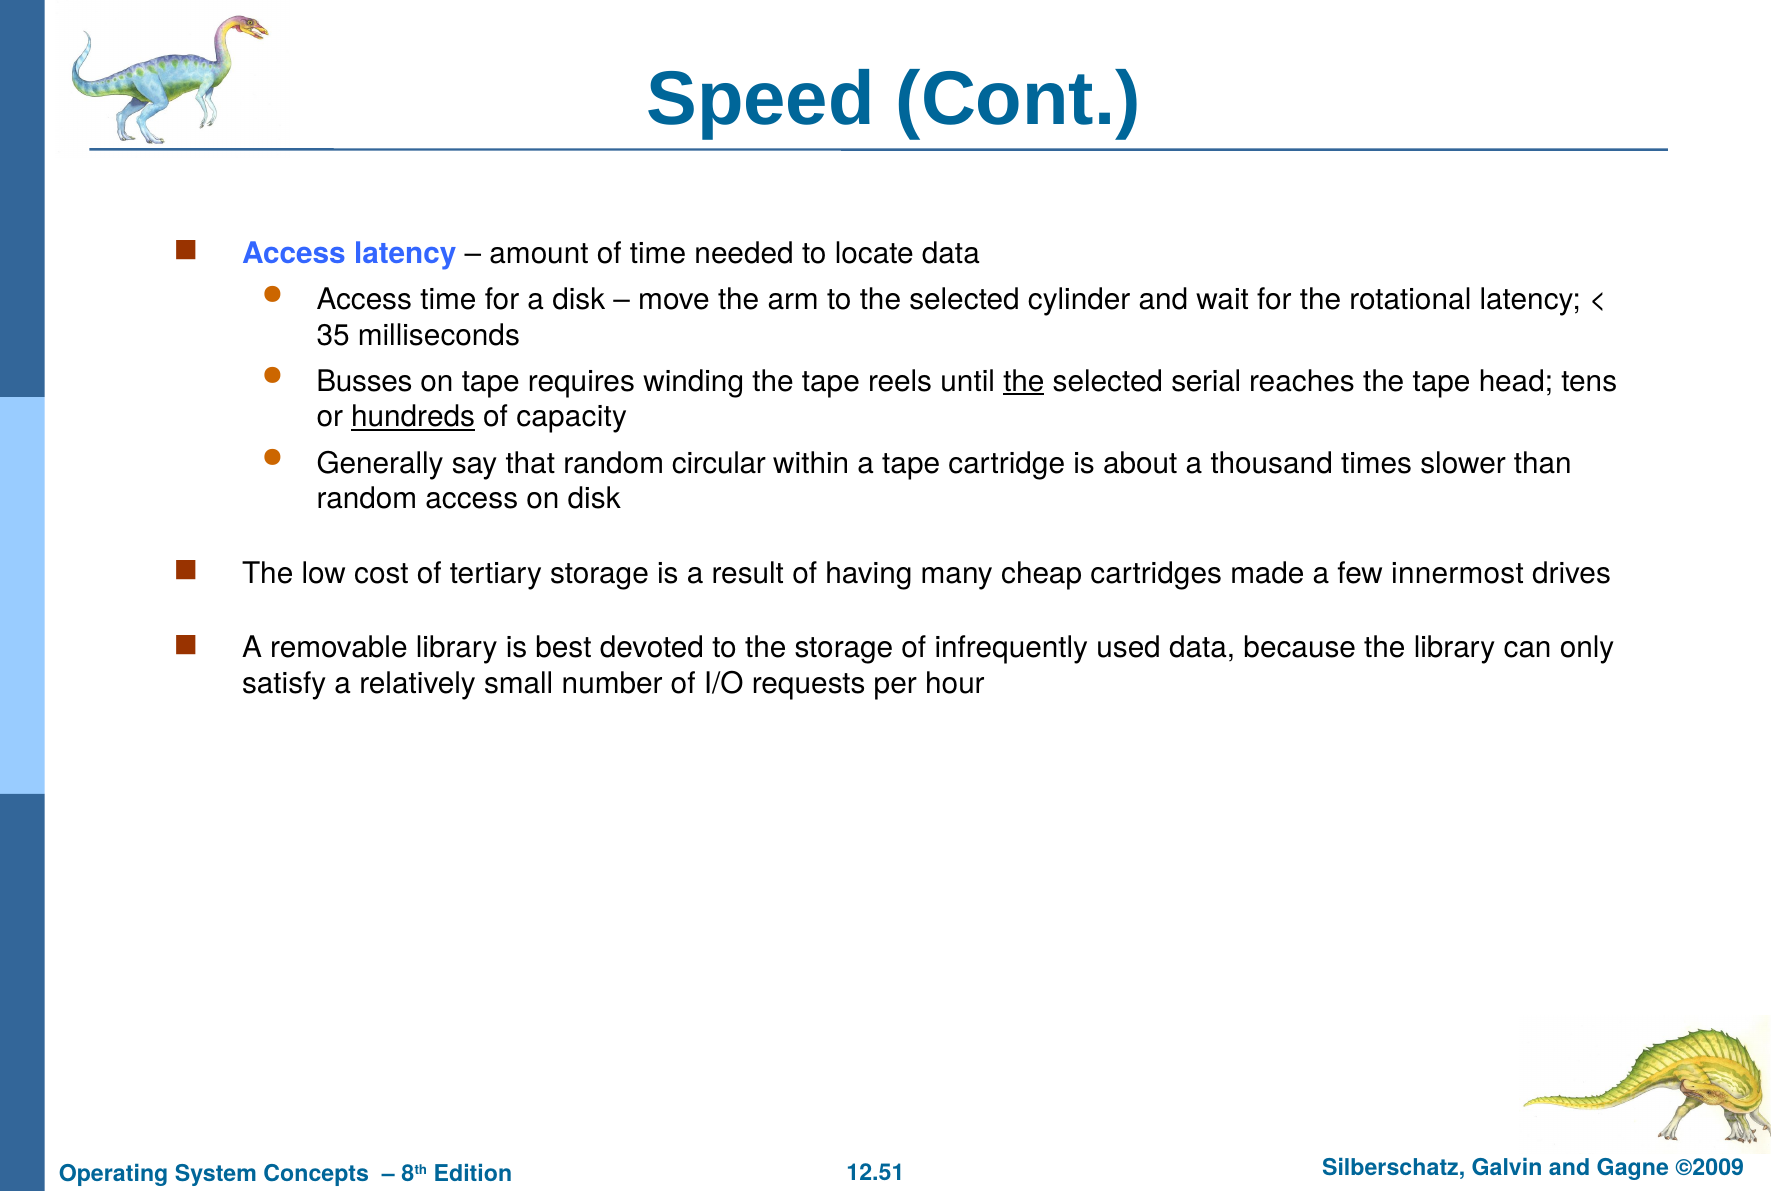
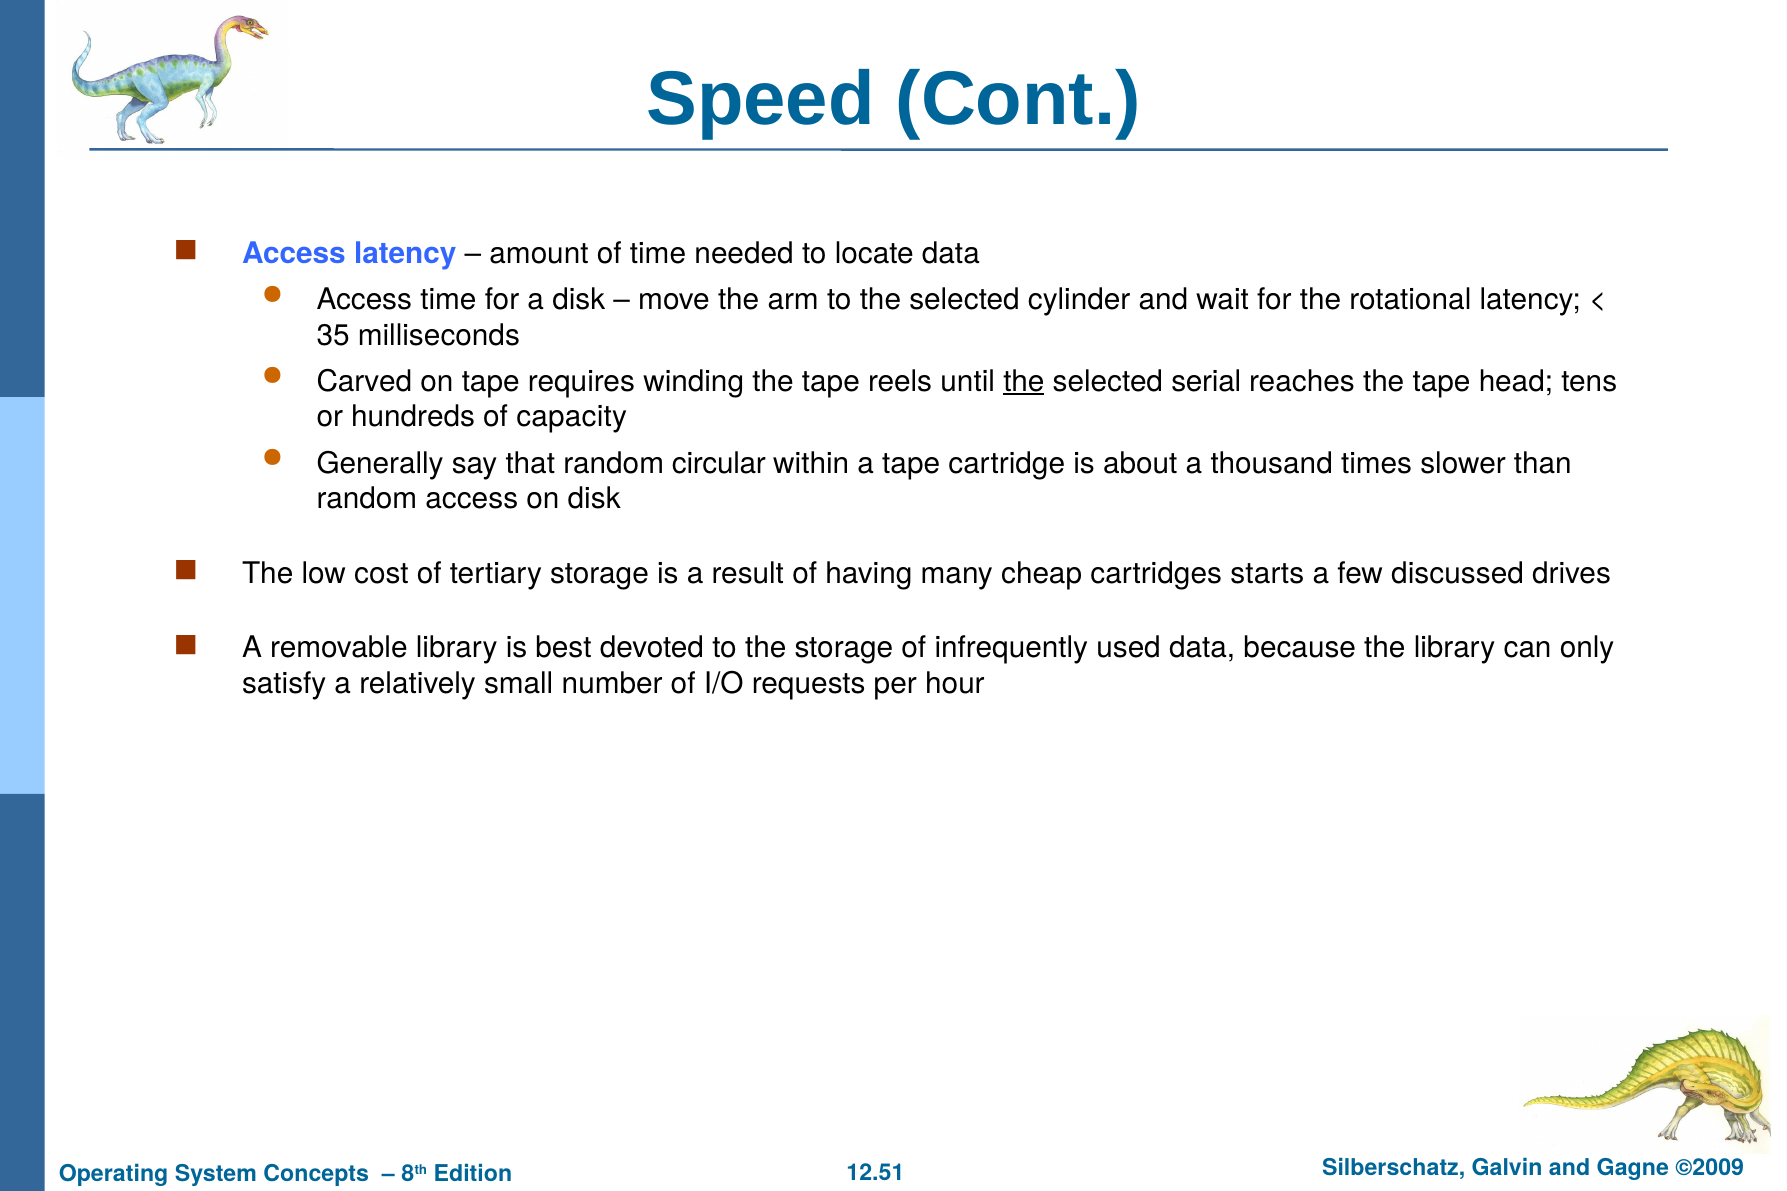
Busses: Busses -> Carved (364, 382)
hundreds underline: present -> none (413, 417)
made: made -> starts (1267, 574)
innermost: innermost -> discussed (1458, 574)
